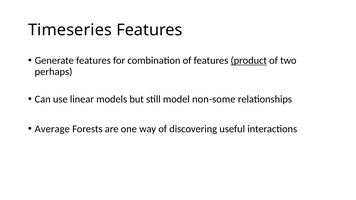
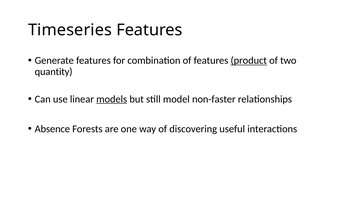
perhaps: perhaps -> quantity (54, 72)
models underline: none -> present (112, 99)
non-some: non-some -> non-faster (214, 99)
Average: Average -> Absence (52, 129)
